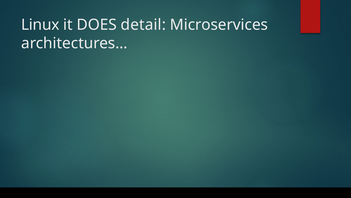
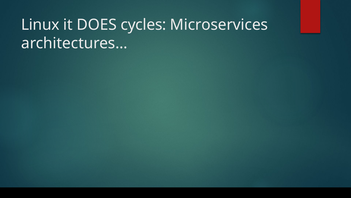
detail: detail -> cycles (143, 25)
